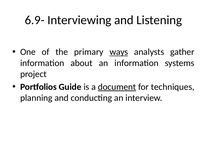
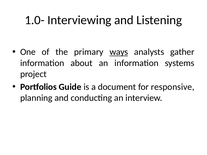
6.9-: 6.9- -> 1.0- (35, 20)
document underline: present -> none (117, 87)
techniques: techniques -> responsive (173, 87)
